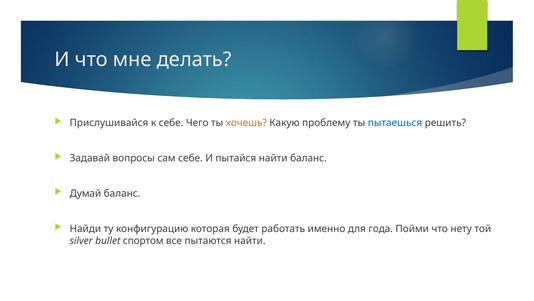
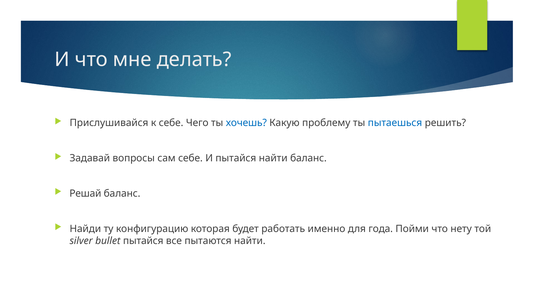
хочешь colour: orange -> blue (246, 123)
Думай: Думай -> Решай (85, 193)
bullet спортом: спортом -> пытайся (143, 240)
